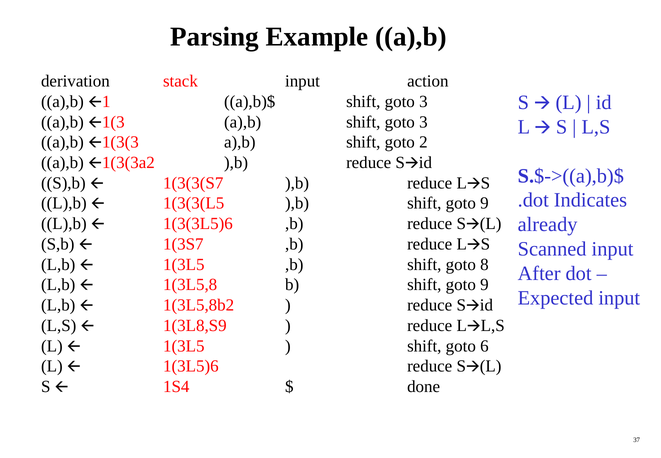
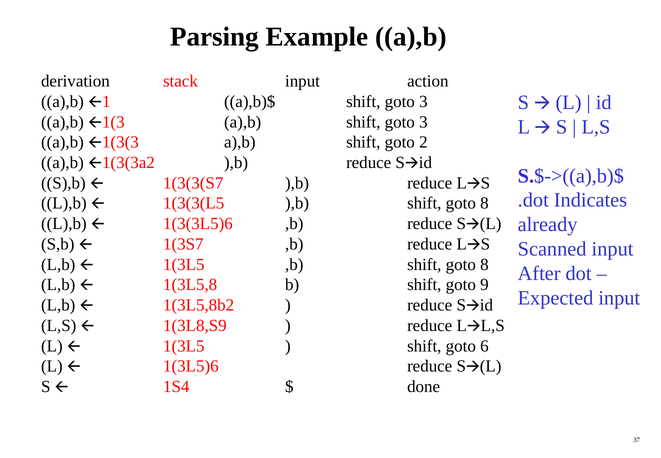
),b shift goto 9: 9 -> 8 (484, 203)
